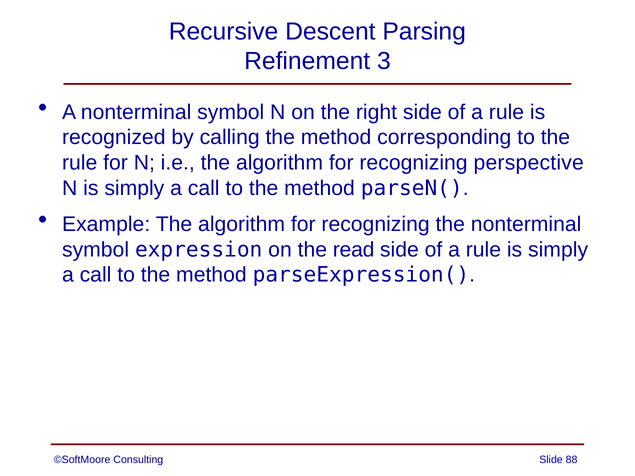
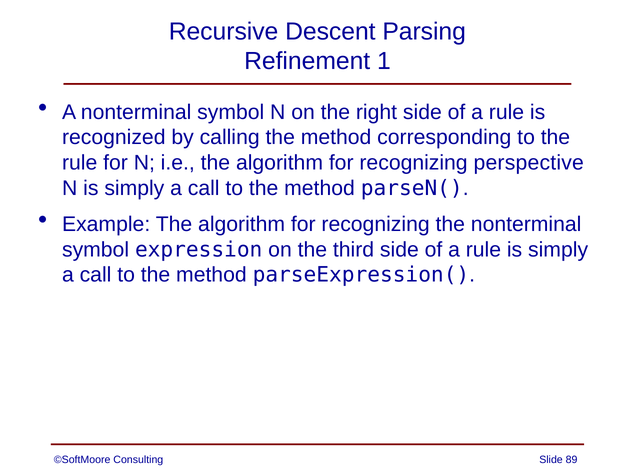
3: 3 -> 1 (384, 61)
read: read -> third (354, 250)
88: 88 -> 89 (572, 460)
